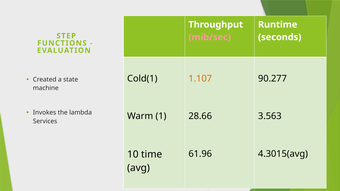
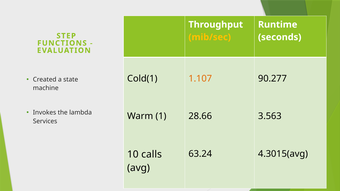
mib/sec colour: pink -> yellow (210, 37)
61.96: 61.96 -> 63.24 (200, 154)
time: time -> calls (152, 155)
